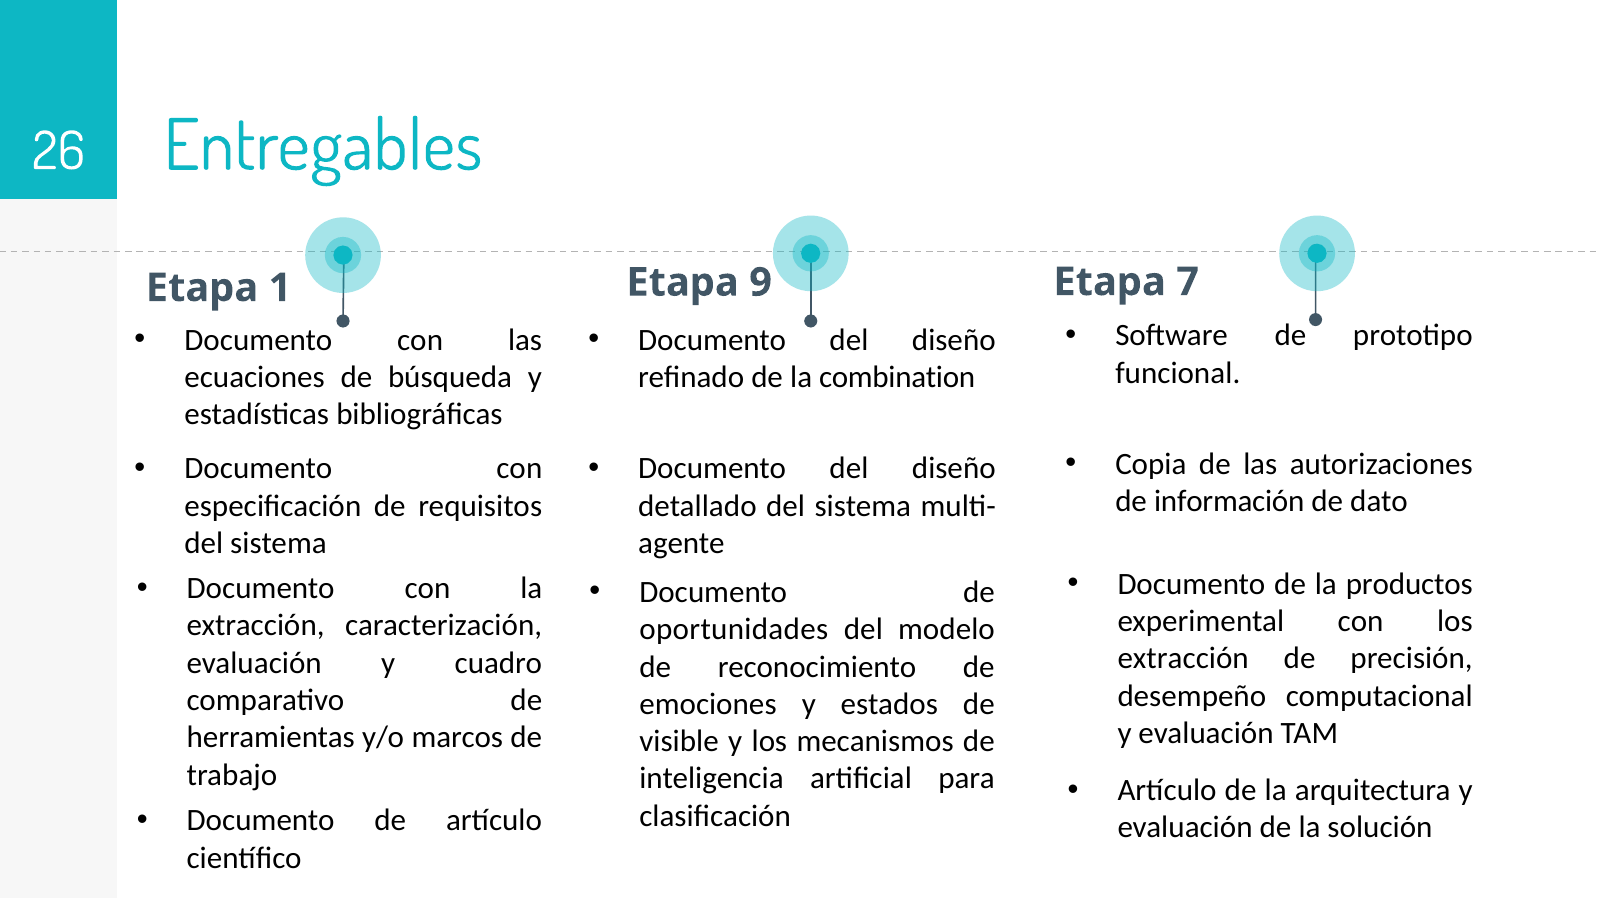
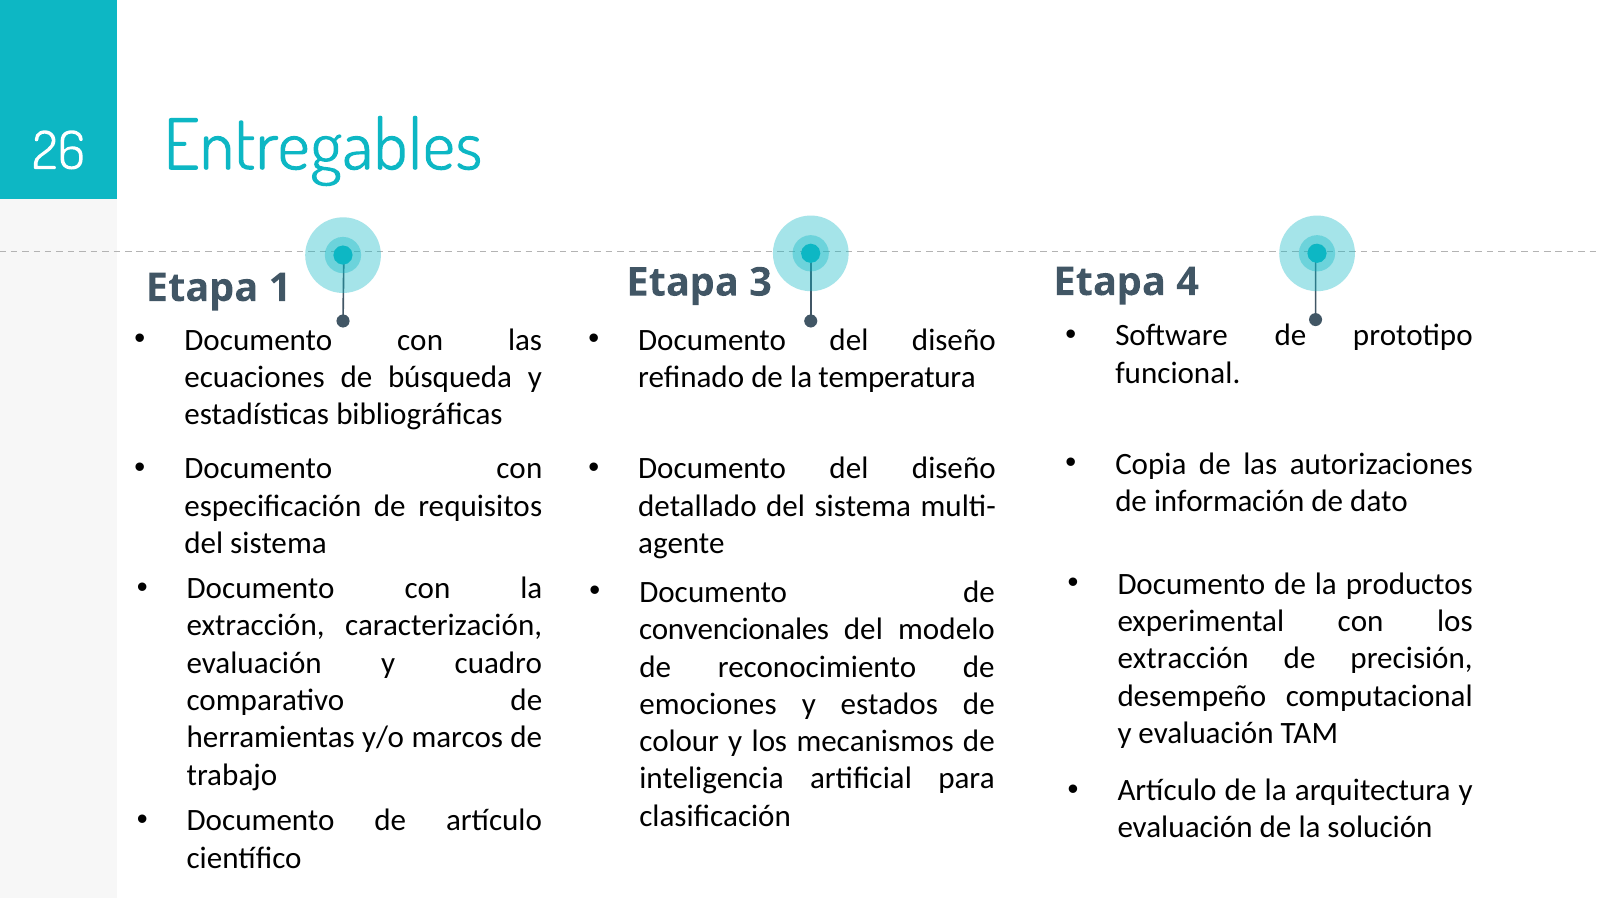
9: 9 -> 3 (761, 283)
7: 7 -> 4 (1188, 282)
combination: combination -> temperatura (897, 377)
oportunidades: oportunidades -> convencionales (734, 630)
visible: visible -> colour (679, 742)
